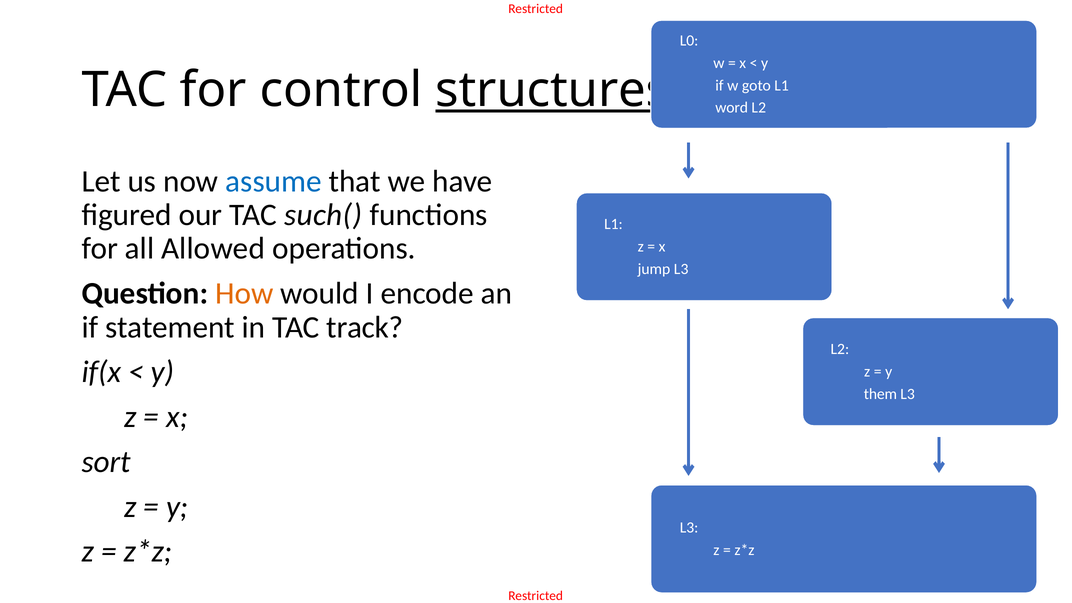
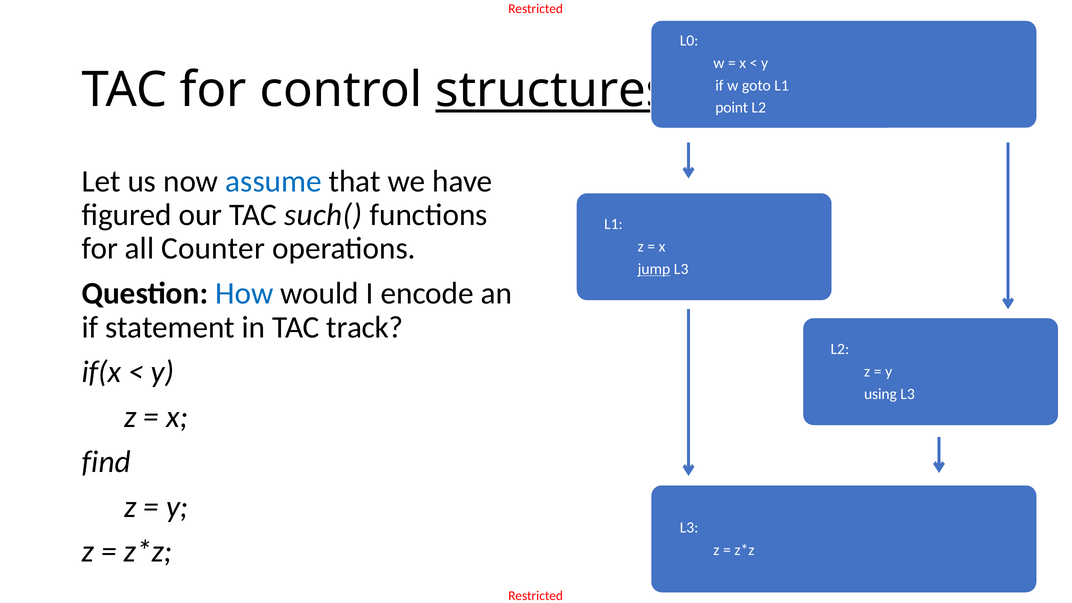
word: word -> point (732, 108)
Allowed: Allowed -> Counter (213, 249)
jump underline: none -> present (654, 269)
How colour: orange -> blue (244, 293)
them: them -> using (880, 394)
sort: sort -> find (106, 462)
